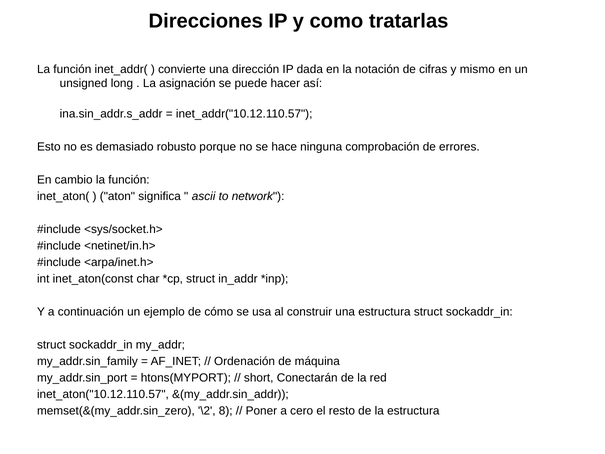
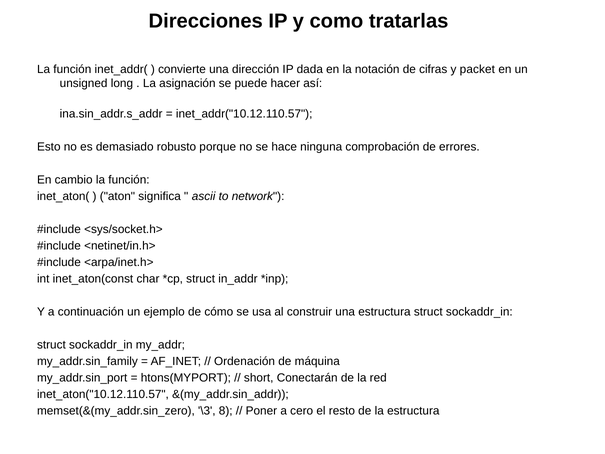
mismo: mismo -> packet (477, 69)
\2: \2 -> \3 (207, 411)
